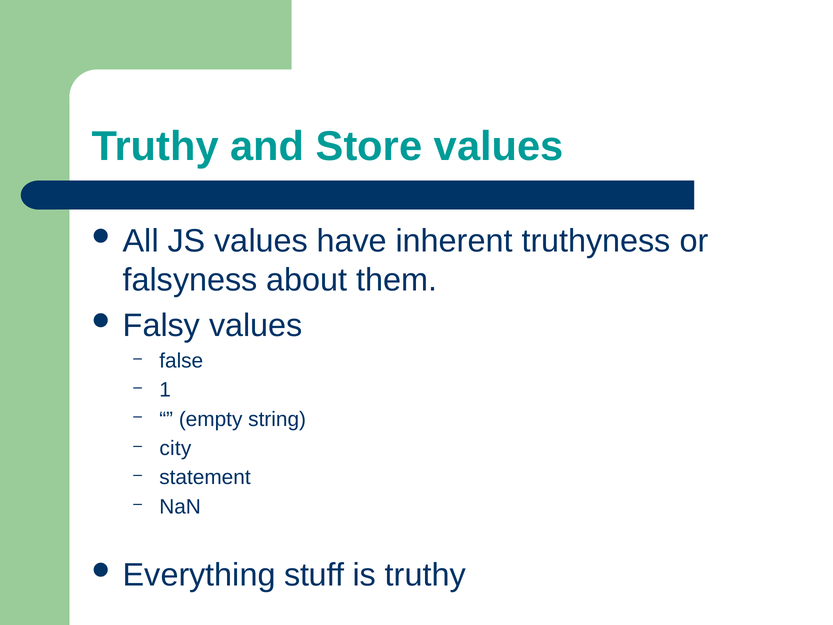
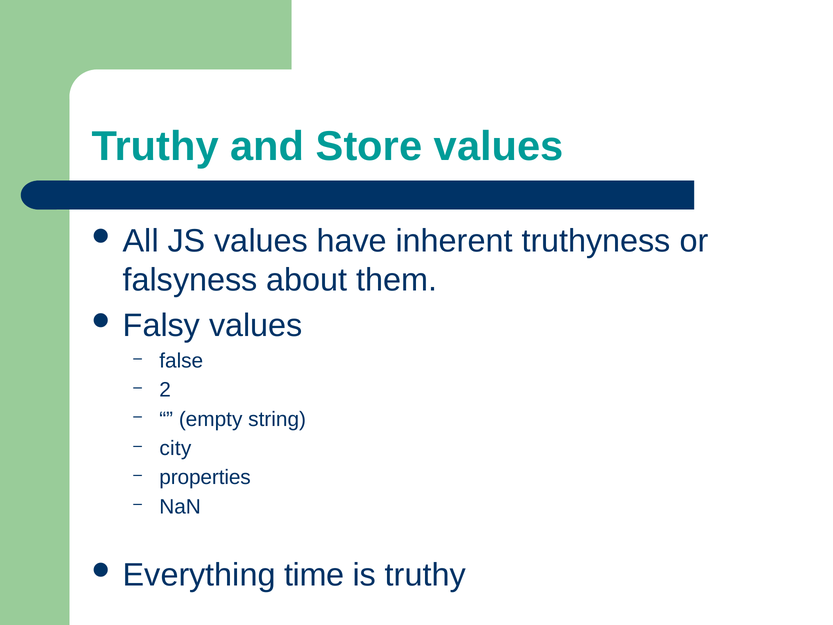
1: 1 -> 2 (165, 390)
statement: statement -> properties (205, 477)
stuff: stuff -> time (314, 575)
